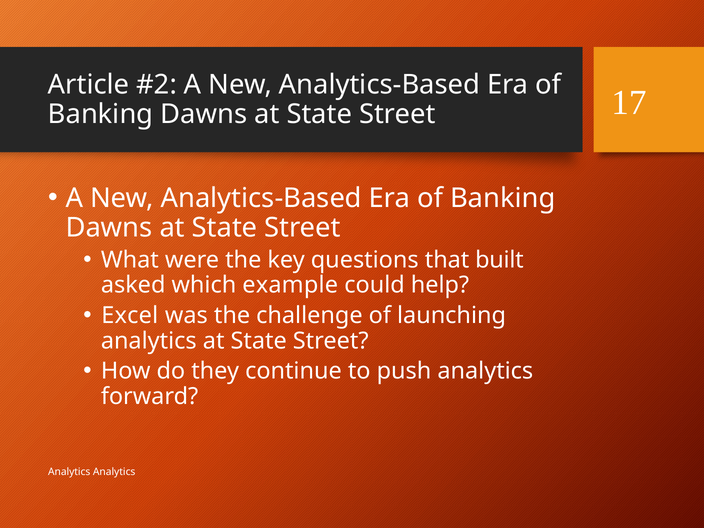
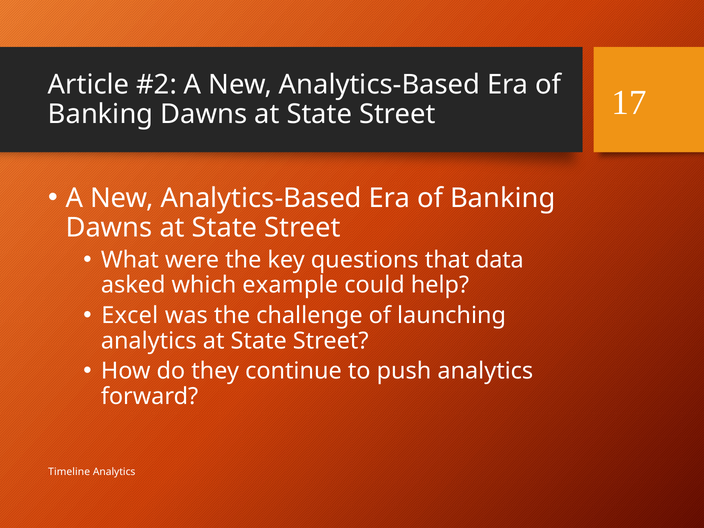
built: built -> data (499, 260)
Analytics: Analytics -> Timeline (69, 472)
